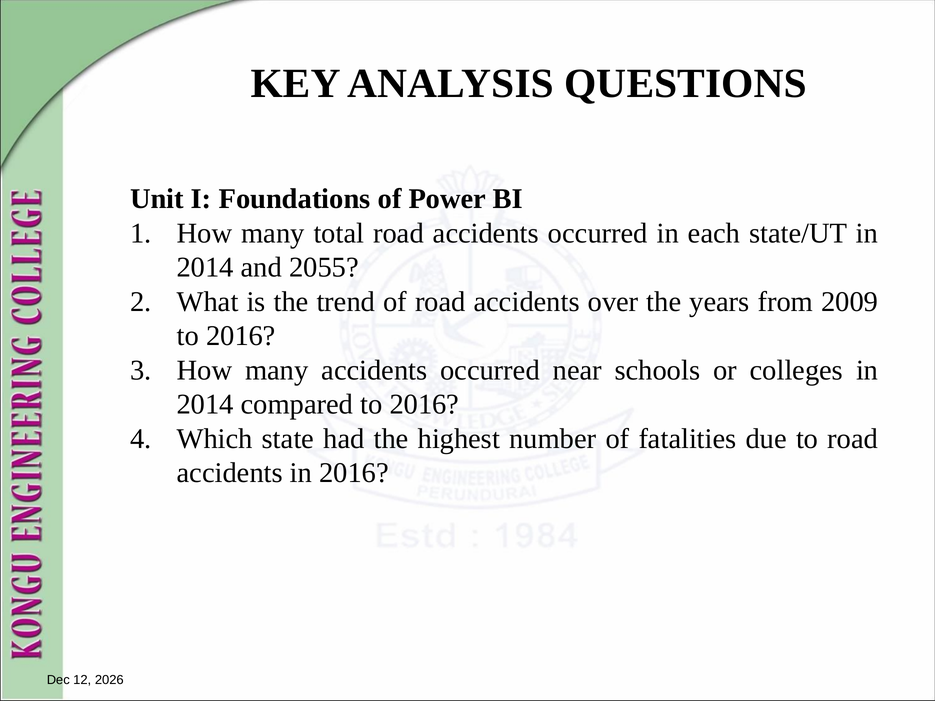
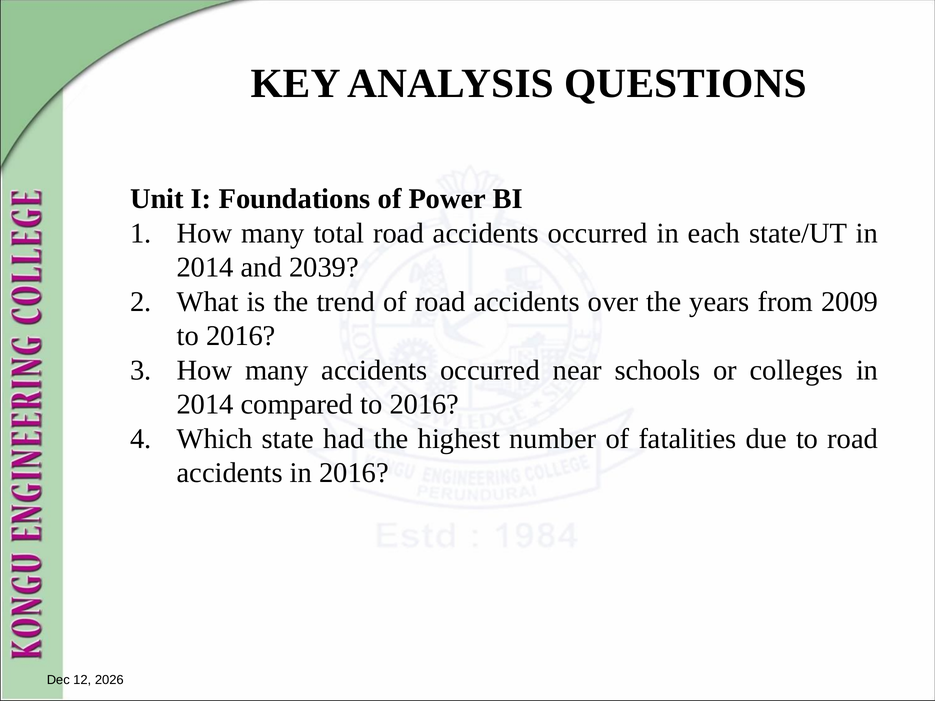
2055: 2055 -> 2039 (324, 267)
